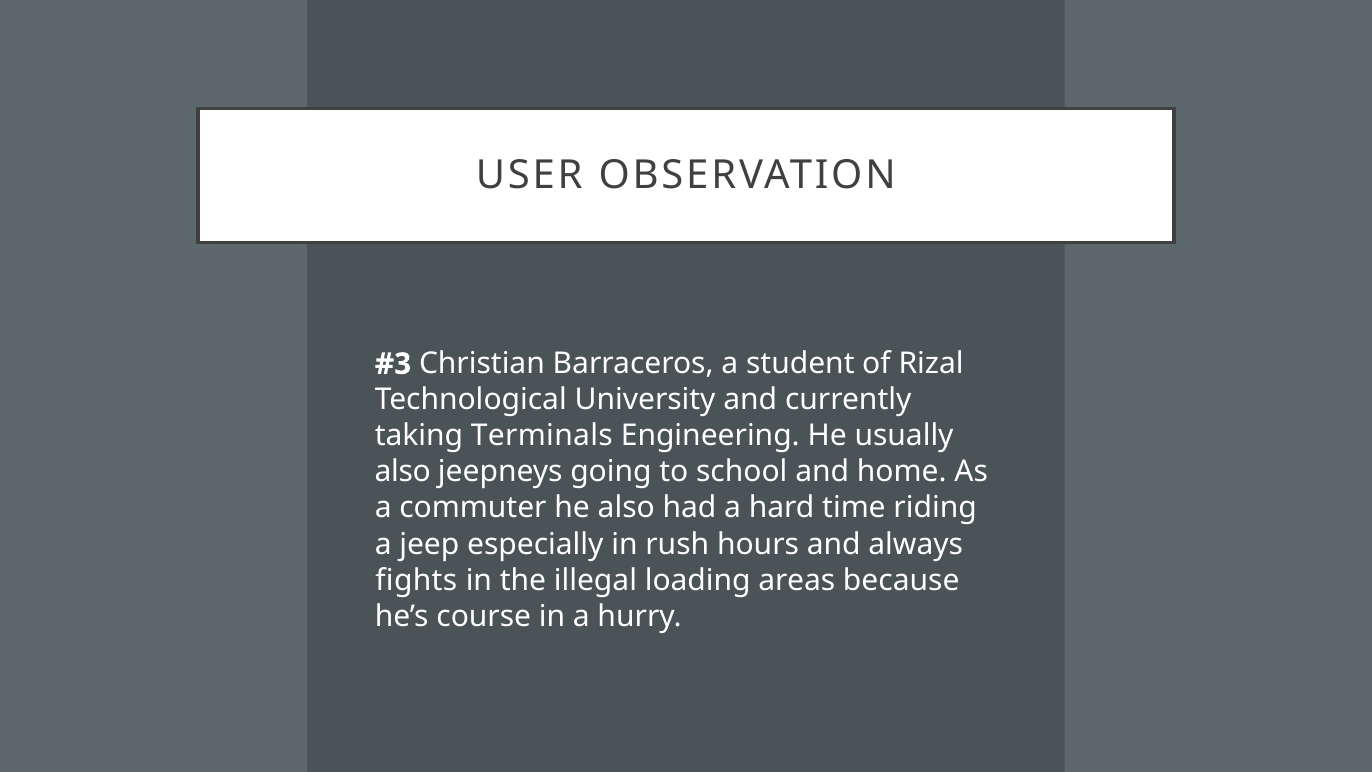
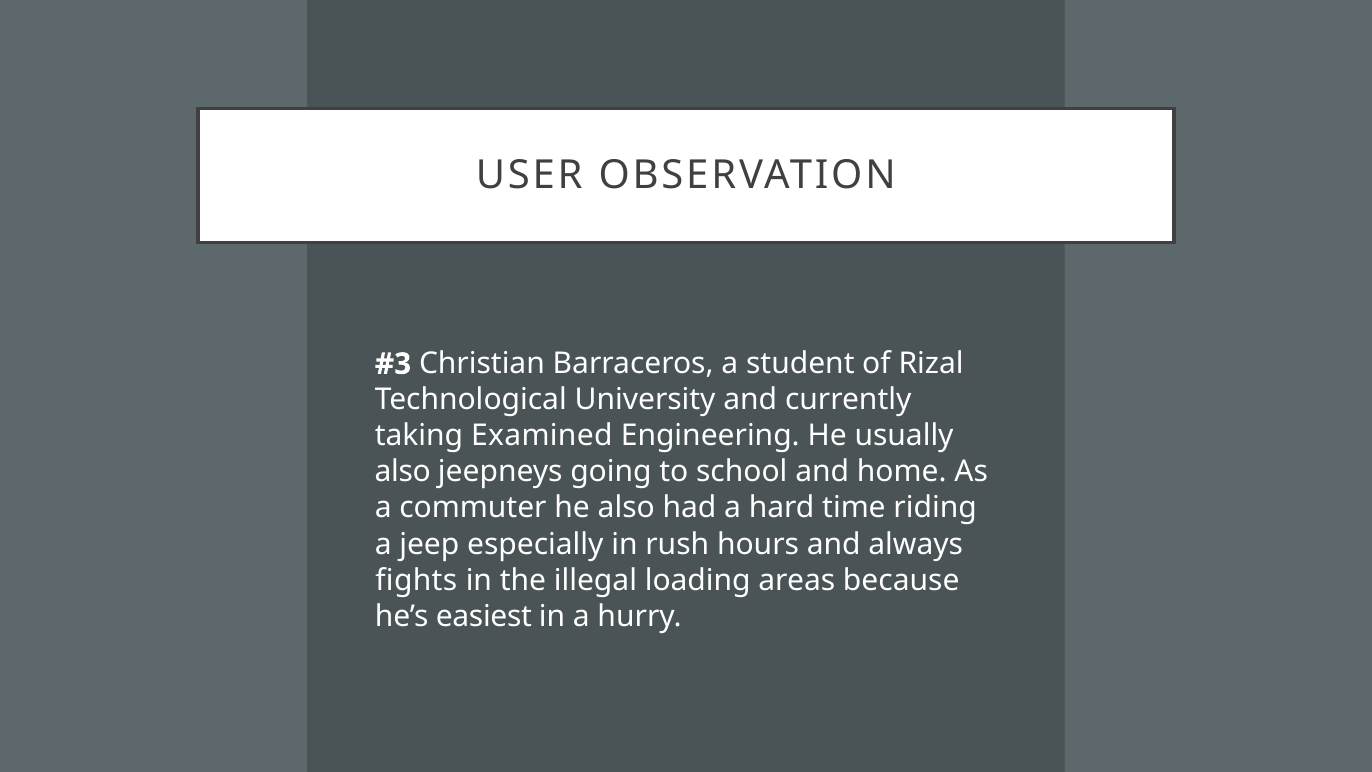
Terminals: Terminals -> Examined (542, 436)
course: course -> easiest (484, 616)
